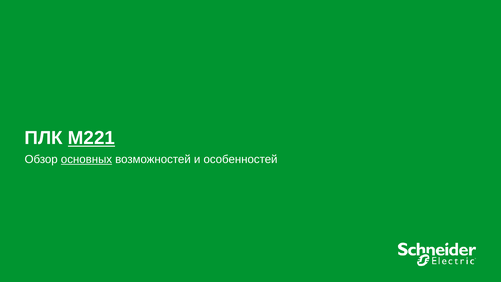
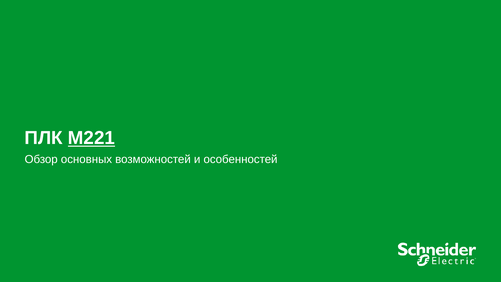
основных underline: present -> none (86, 159)
